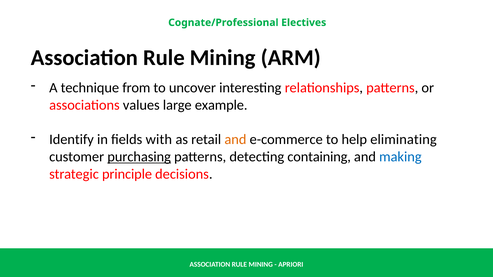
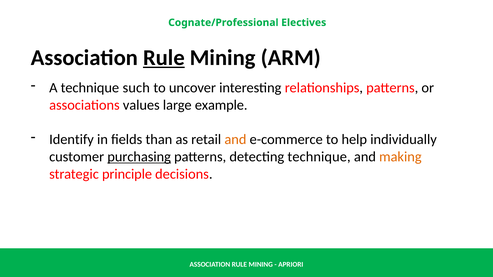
Rule underline: none -> present (164, 58)
from: from -> such (136, 88)
with: with -> than (159, 140)
eliminating: eliminating -> individually (404, 140)
detecting containing: containing -> technique (319, 157)
making colour: blue -> orange (400, 157)
